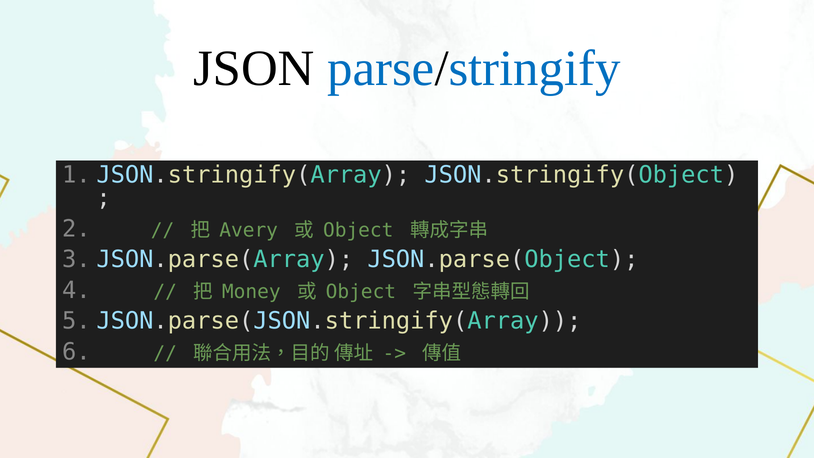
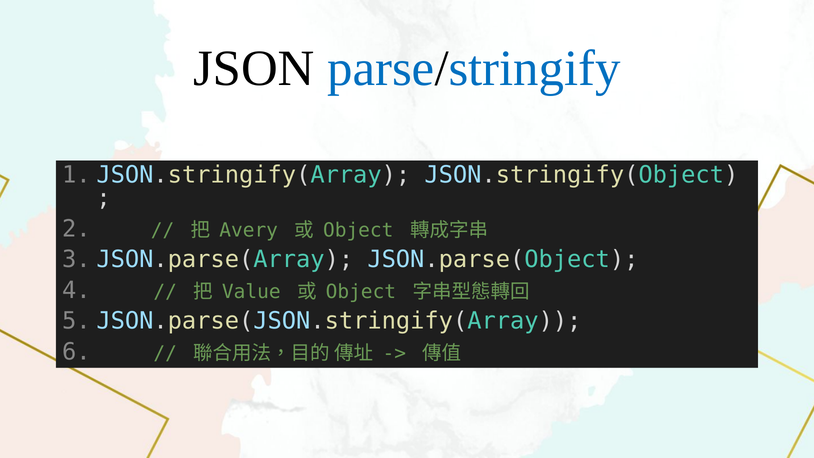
Money: Money -> Value (251, 292)
